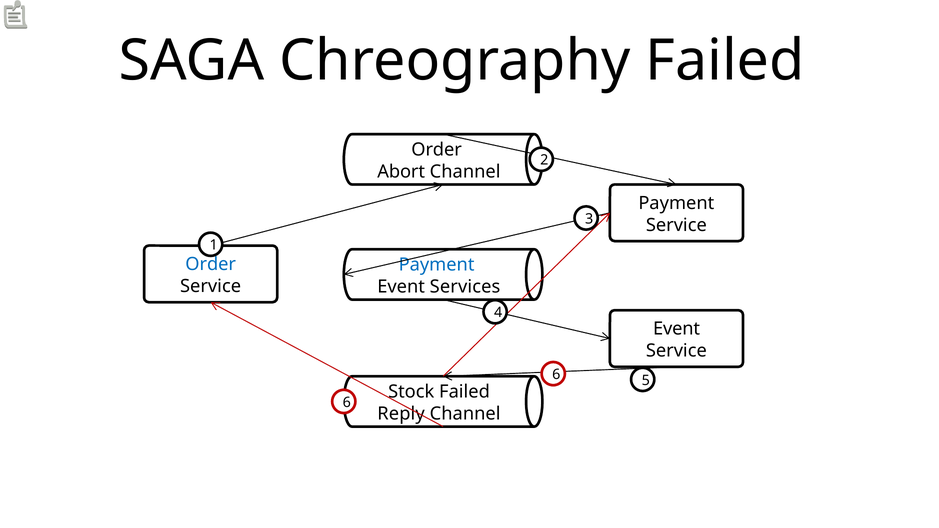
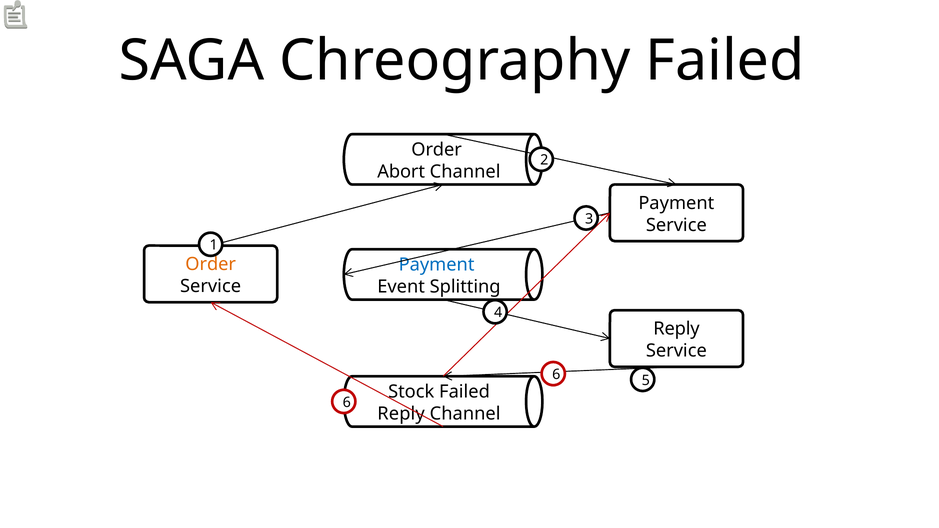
Order colour: blue -> orange (211, 264)
Services: Services -> Splitting (465, 287)
Event: Event -> Reply (677, 329)
